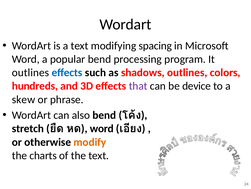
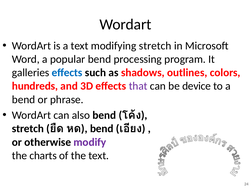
modifying spacing: spacing -> stretch (155, 46)
outlines: outlines -> galleries (31, 72)
skew: skew -> bend (24, 99)
word: word -> bend (102, 128)
modify colour: orange -> purple (90, 142)
